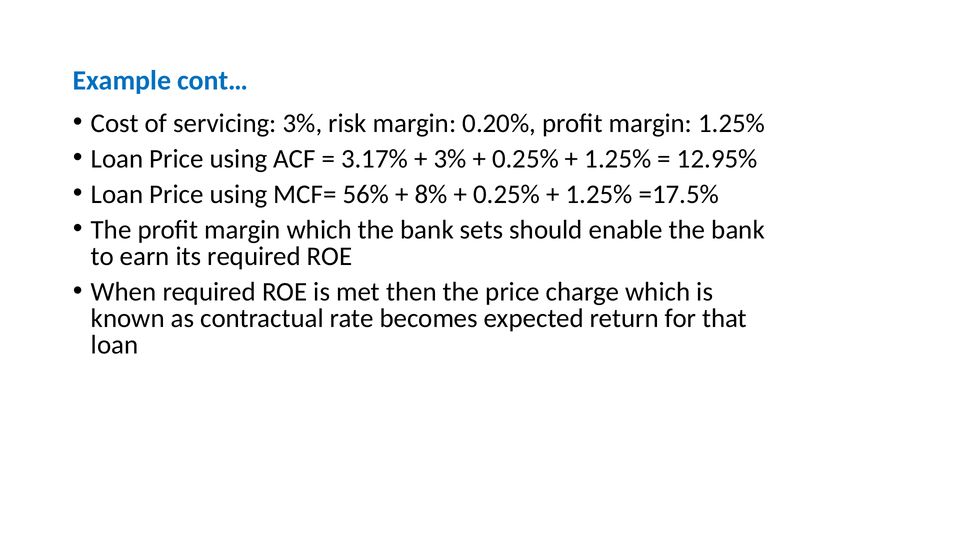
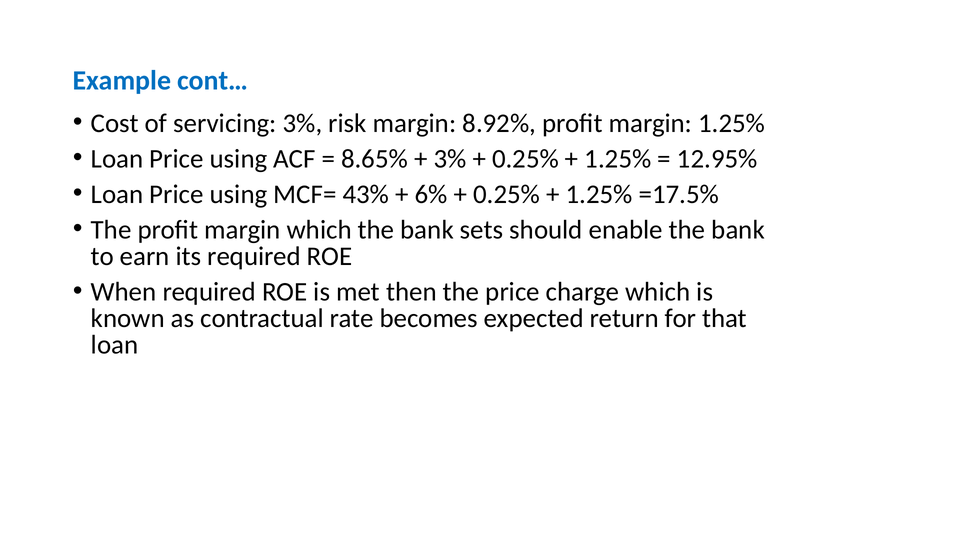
0.20%: 0.20% -> 8.92% (499, 123)
3.17%: 3.17% -> 8.65% (374, 159)
56%: 56% -> 43% (366, 194)
8%: 8% -> 6% (431, 194)
